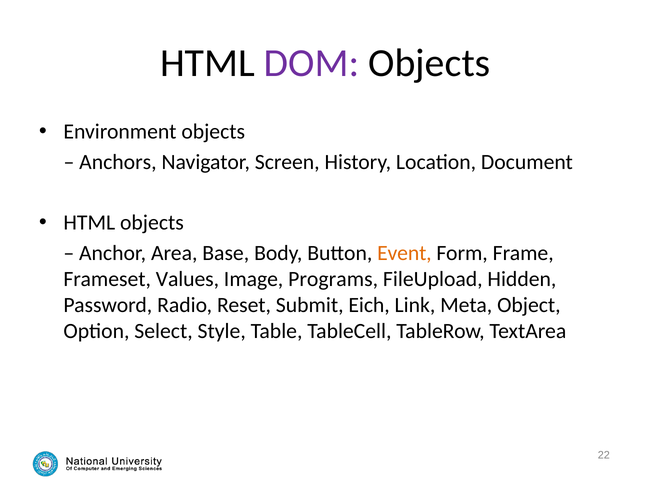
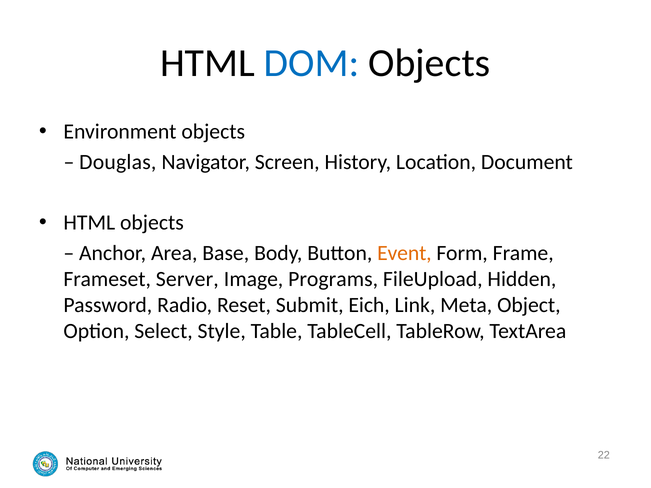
DOM colour: purple -> blue (312, 63)
Anchors: Anchors -> Douglas (118, 162)
Values: Values -> Server (187, 279)
